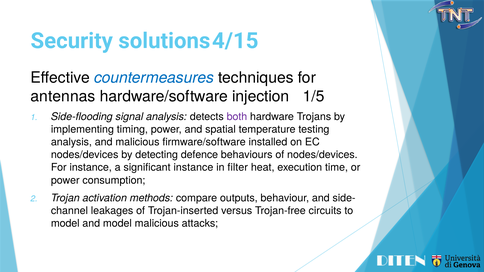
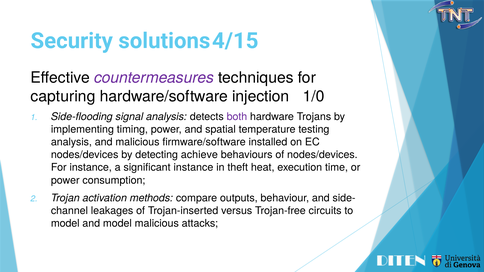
countermeasures colour: blue -> purple (154, 78)
antennas: antennas -> capturing (63, 96)
1/5: 1/5 -> 1/0 (314, 96)
defence: defence -> achieve (199, 155)
filter: filter -> theft (238, 168)
